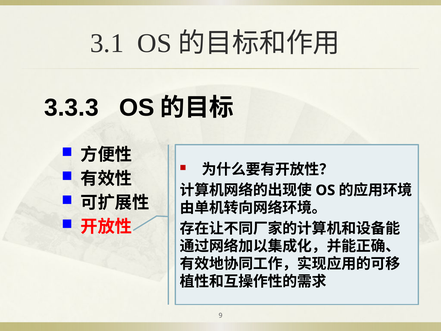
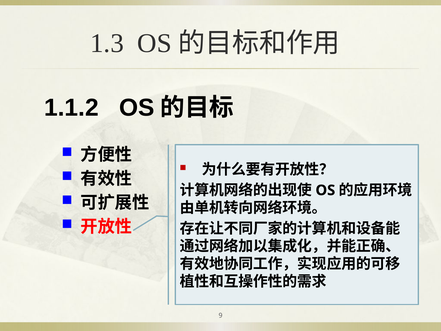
3.1: 3.1 -> 1.3 (107, 43)
3.3.3: 3.3.3 -> 1.1.2 (71, 108)
